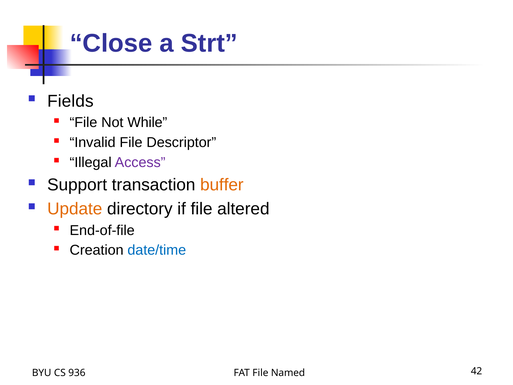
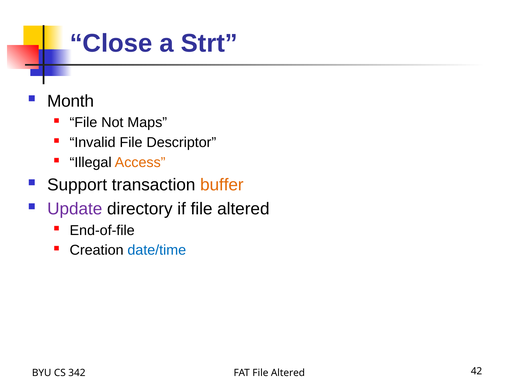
Fields: Fields -> Month (71, 101)
While: While -> Maps (147, 122)
Access colour: purple -> orange (140, 162)
Update colour: orange -> purple (75, 209)
936: 936 -> 342 (77, 373)
FAT File Named: Named -> Altered (288, 373)
